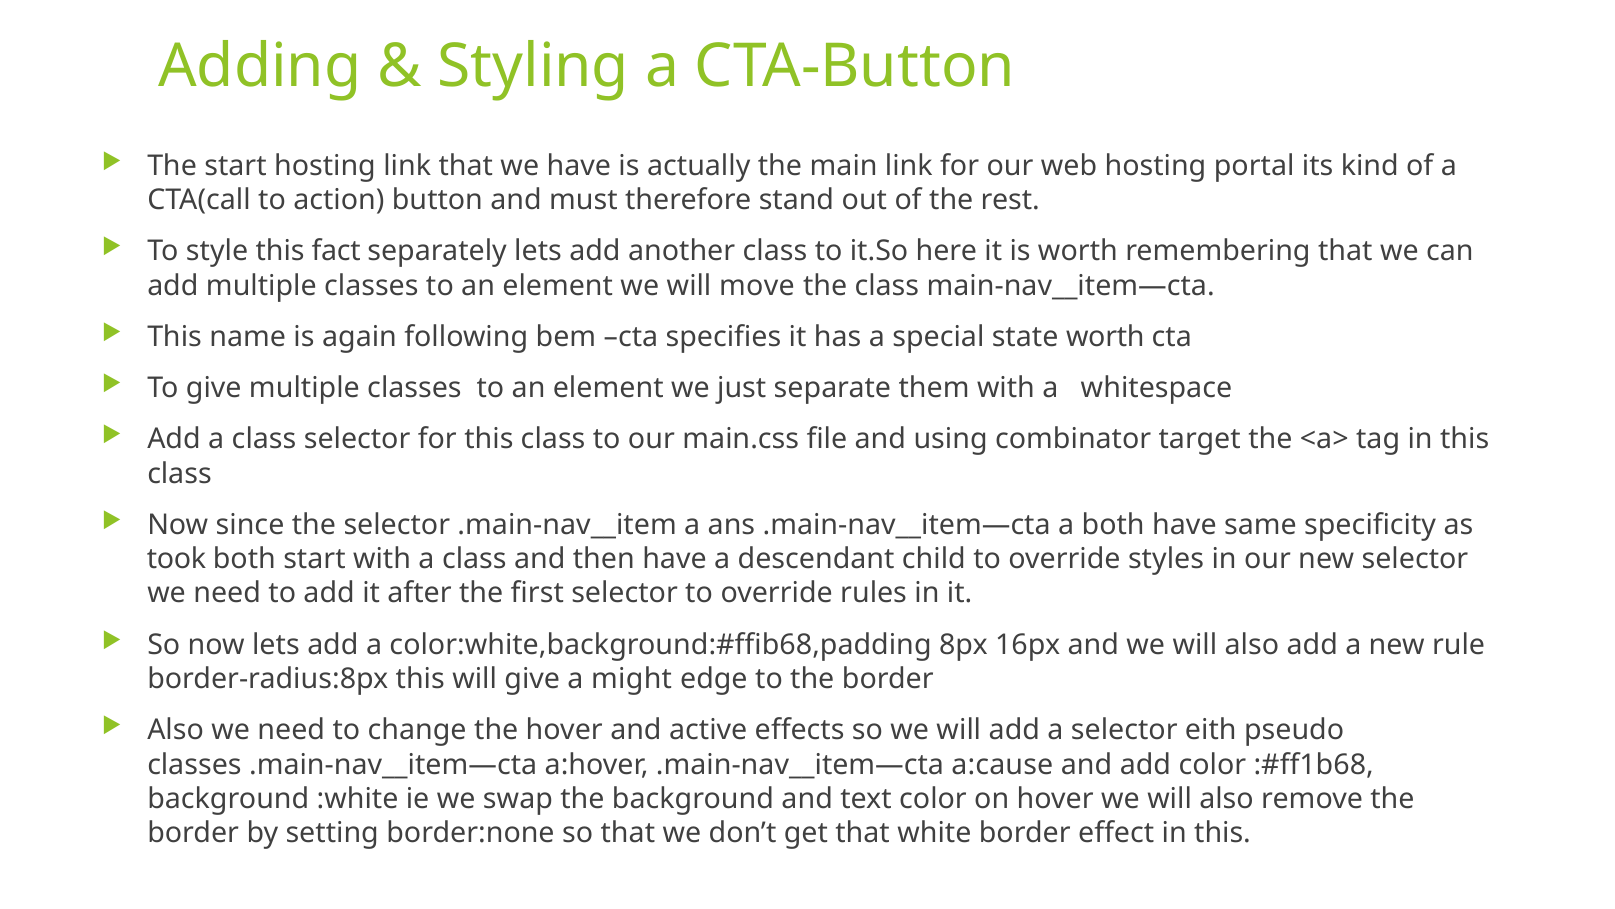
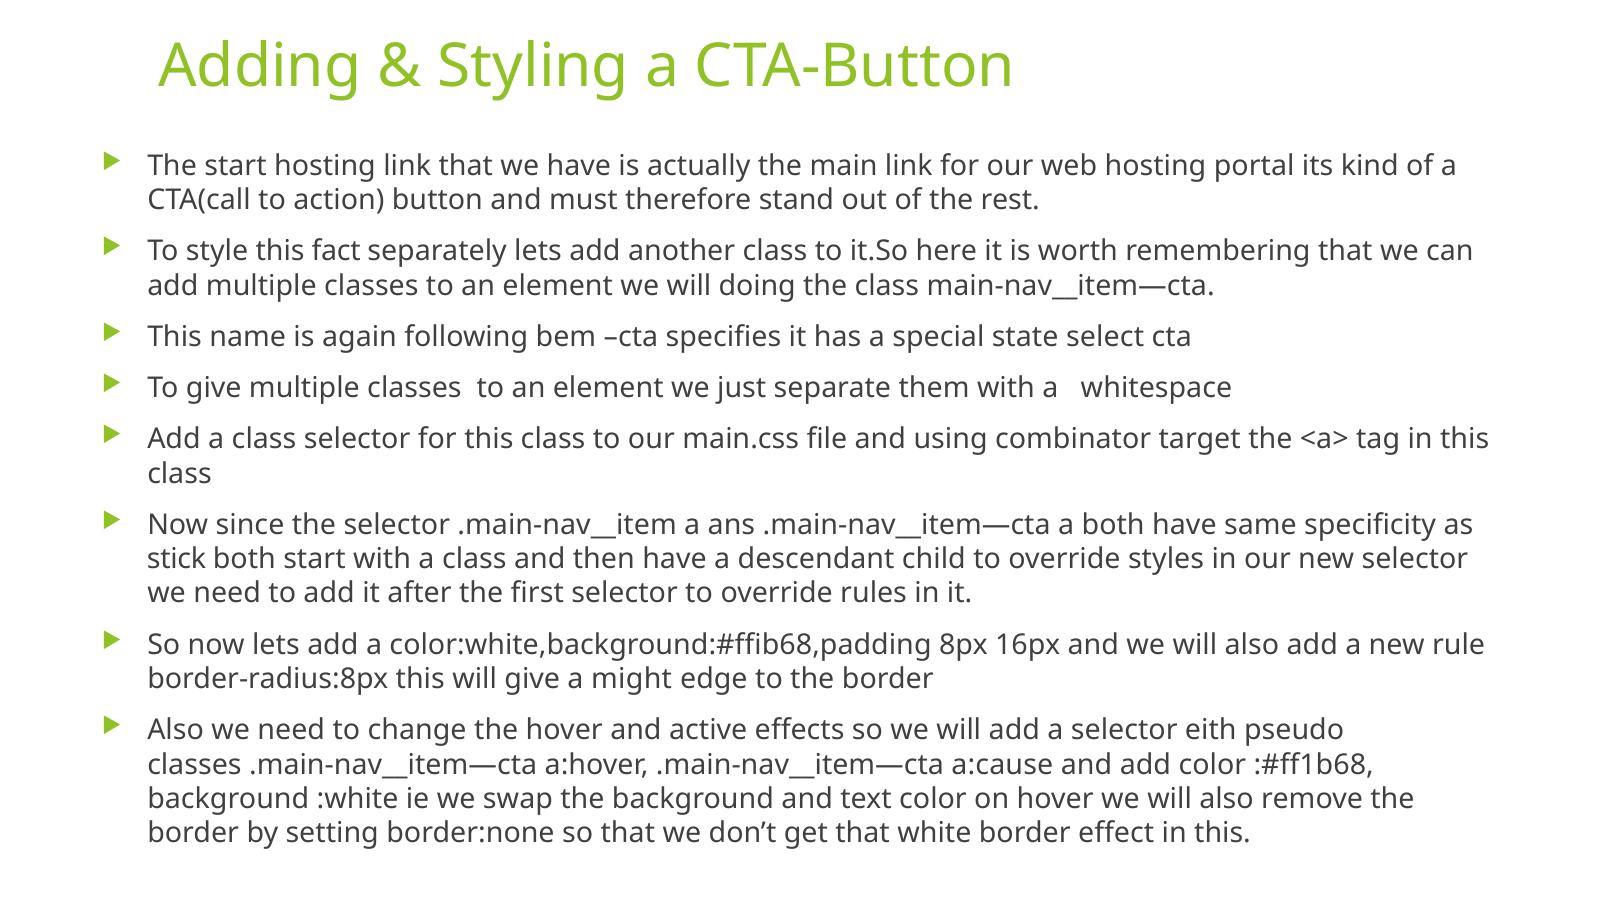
move: move -> doing (757, 285)
state worth: worth -> select (1105, 337)
took: took -> stick (176, 559)
